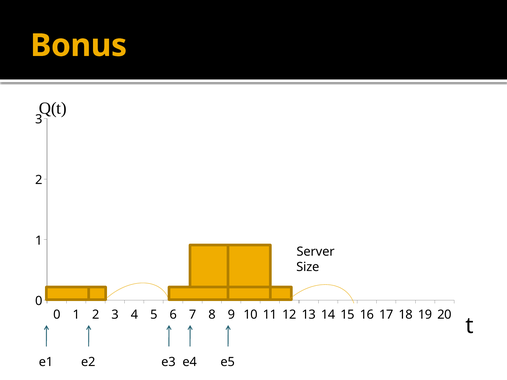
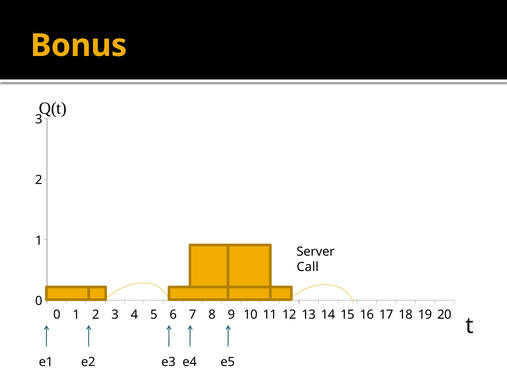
Size: Size -> Call (308, 267)
